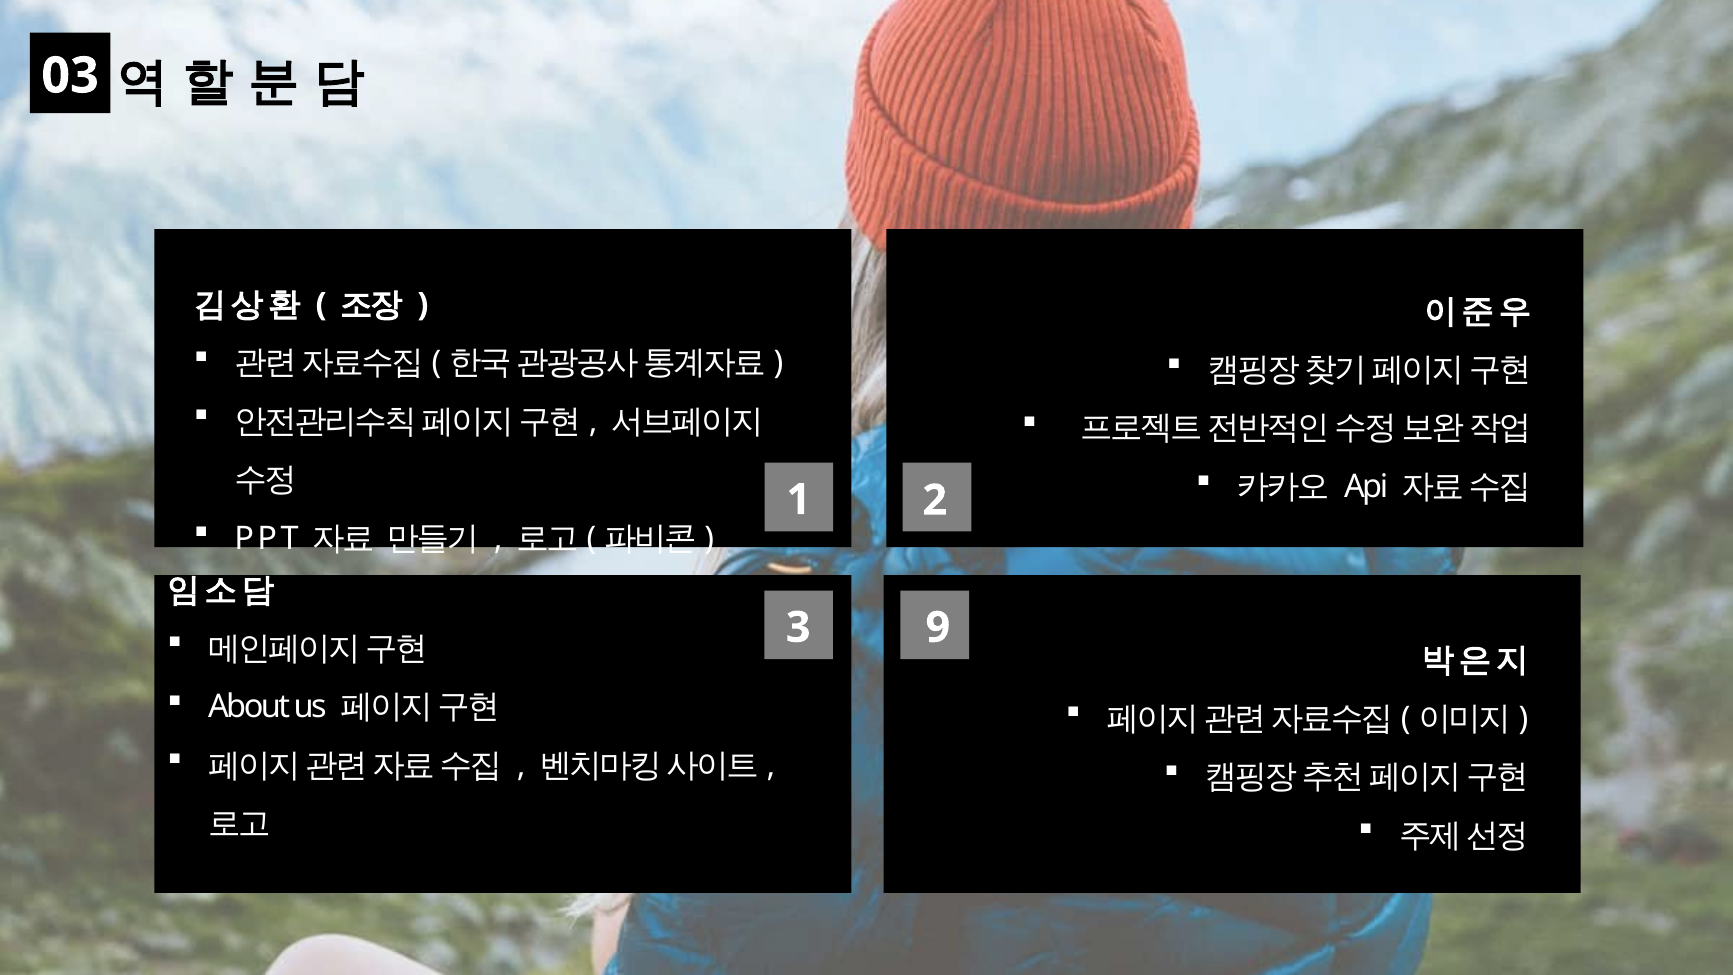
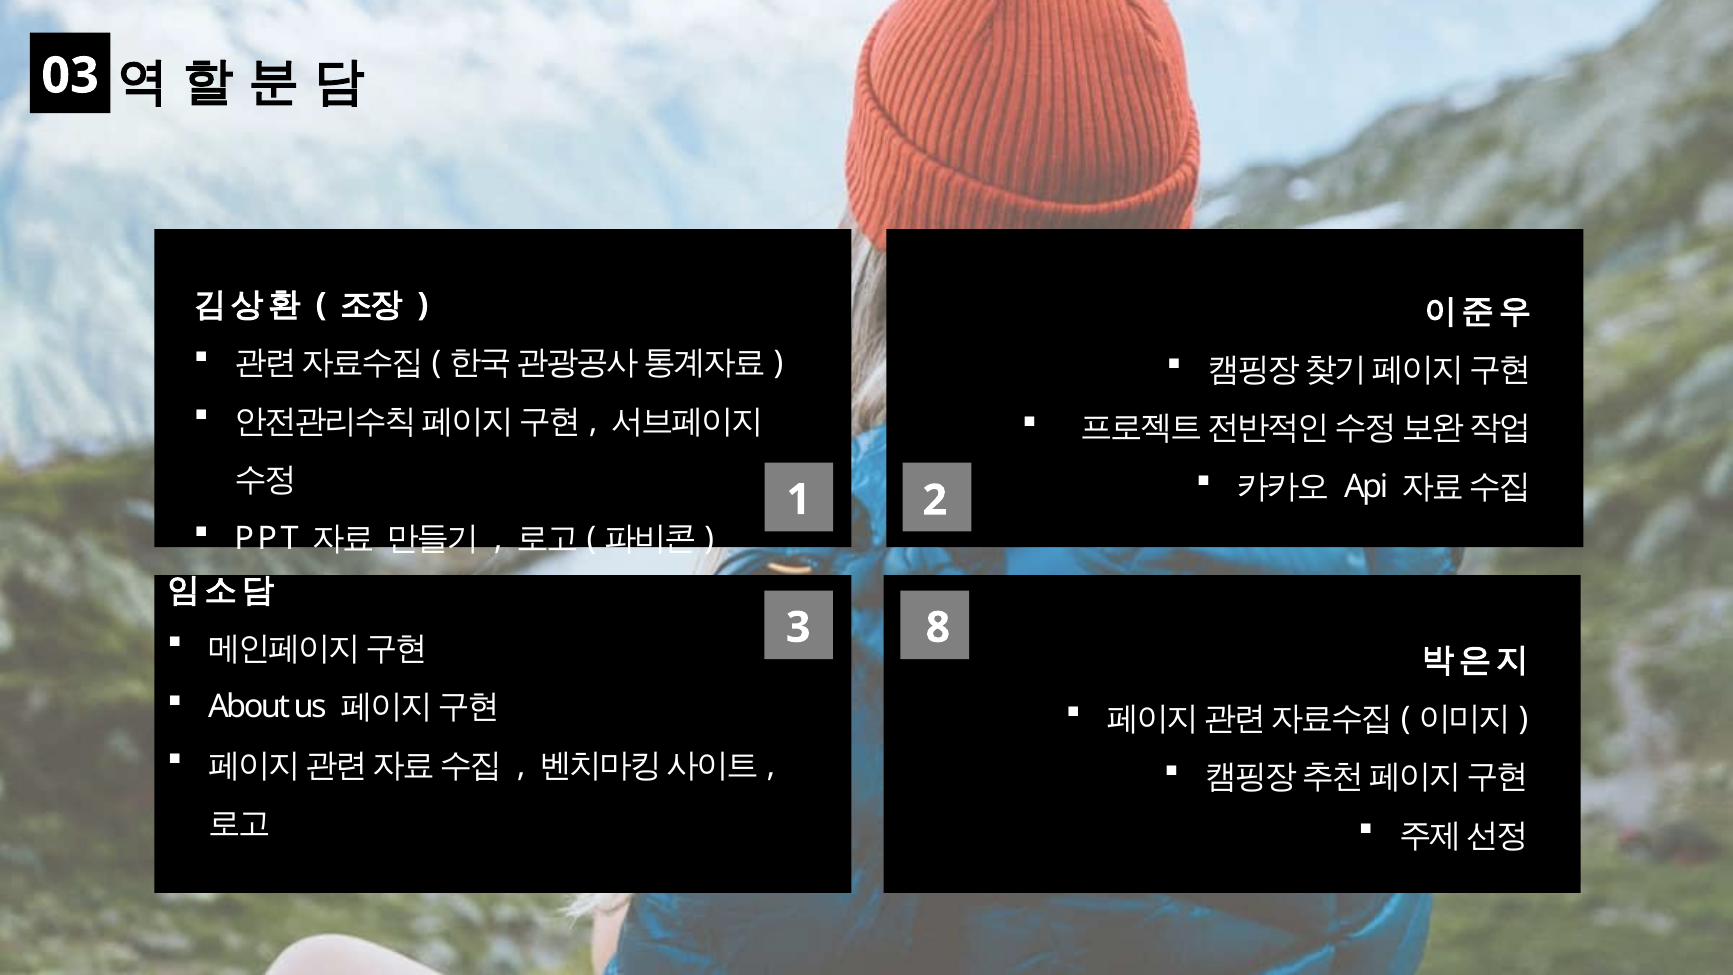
9: 9 -> 8 (938, 627)
